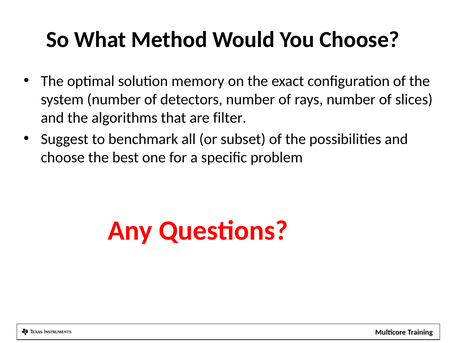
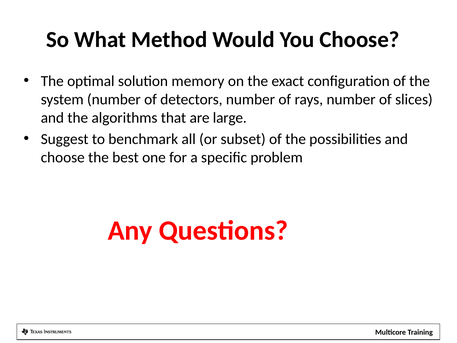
filter: filter -> large (230, 118)
